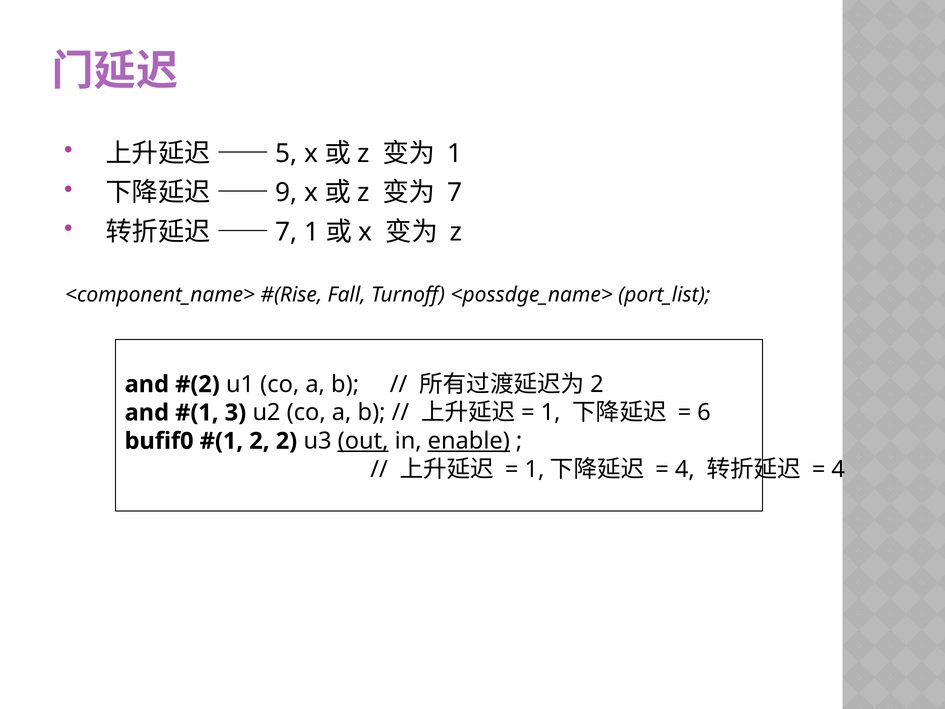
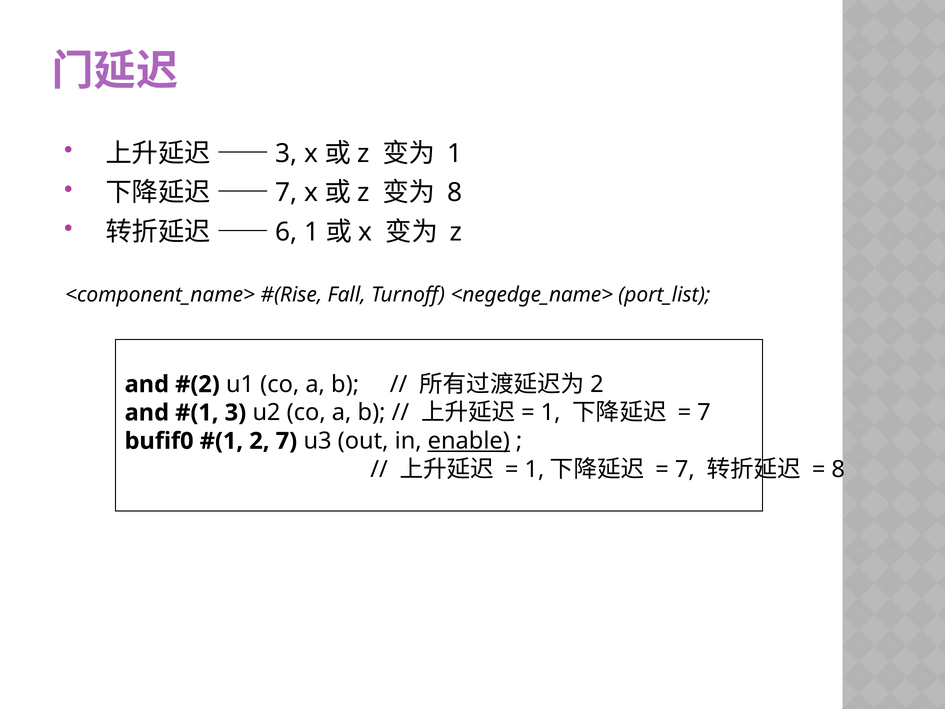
5: 5 -> 3 (286, 153)
9: 9 -> 7 (286, 193)
7: 7 -> 8 (455, 193)
7: 7 -> 6 (286, 232)
<possdge_name>: <possdge_name> -> <negedge_name> (532, 295)
6: 6 -> 7 (704, 413)
2 2: 2 -> 7 (286, 441)
out underline: present -> none (363, 441)
4: 4 -> 7 (685, 469)
4: 4 -> 8 (838, 469)
